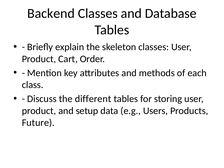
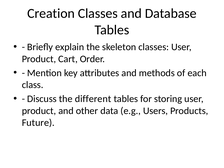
Backend: Backend -> Creation (51, 13)
setup: setup -> other (87, 111)
